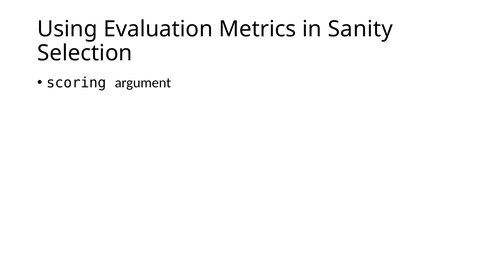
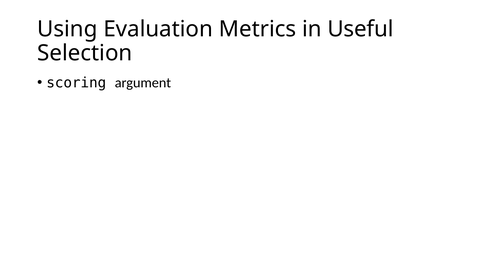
Sanity: Sanity -> Useful (360, 29)
